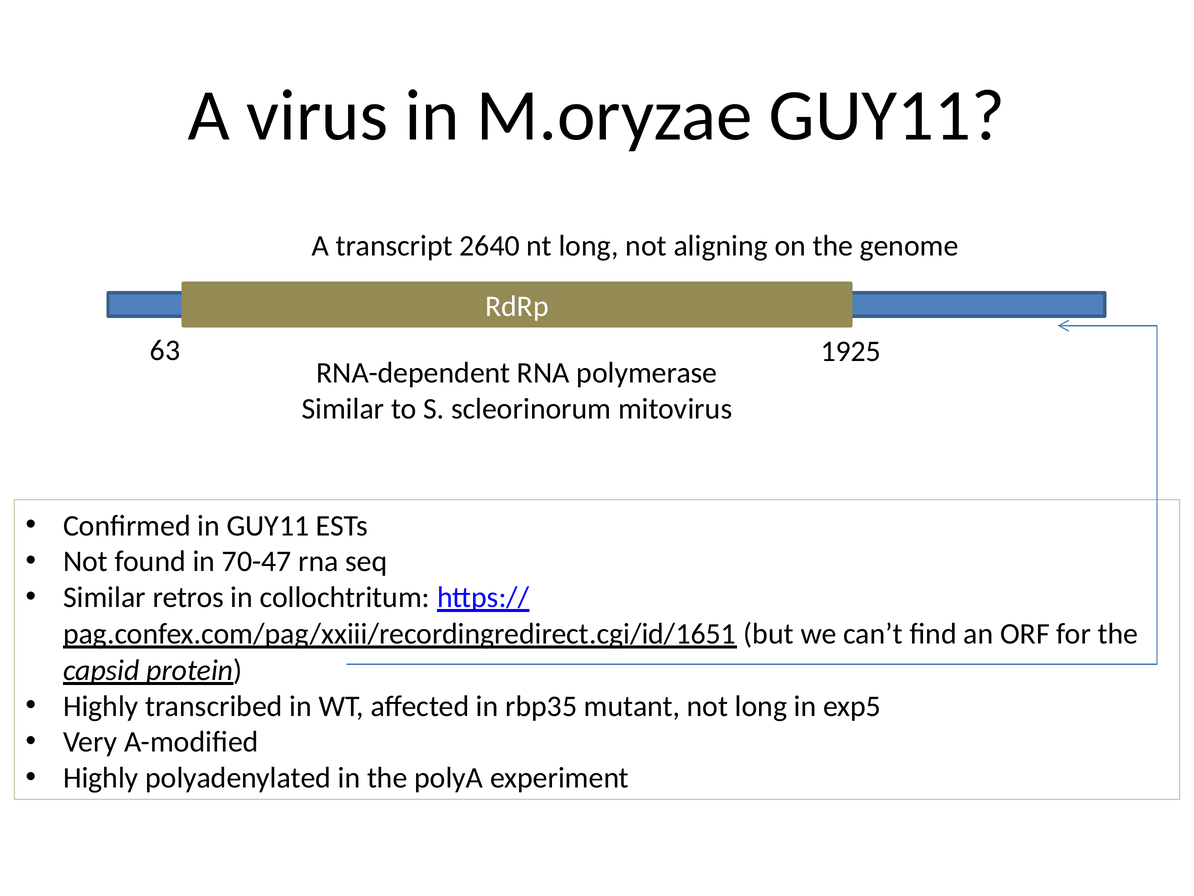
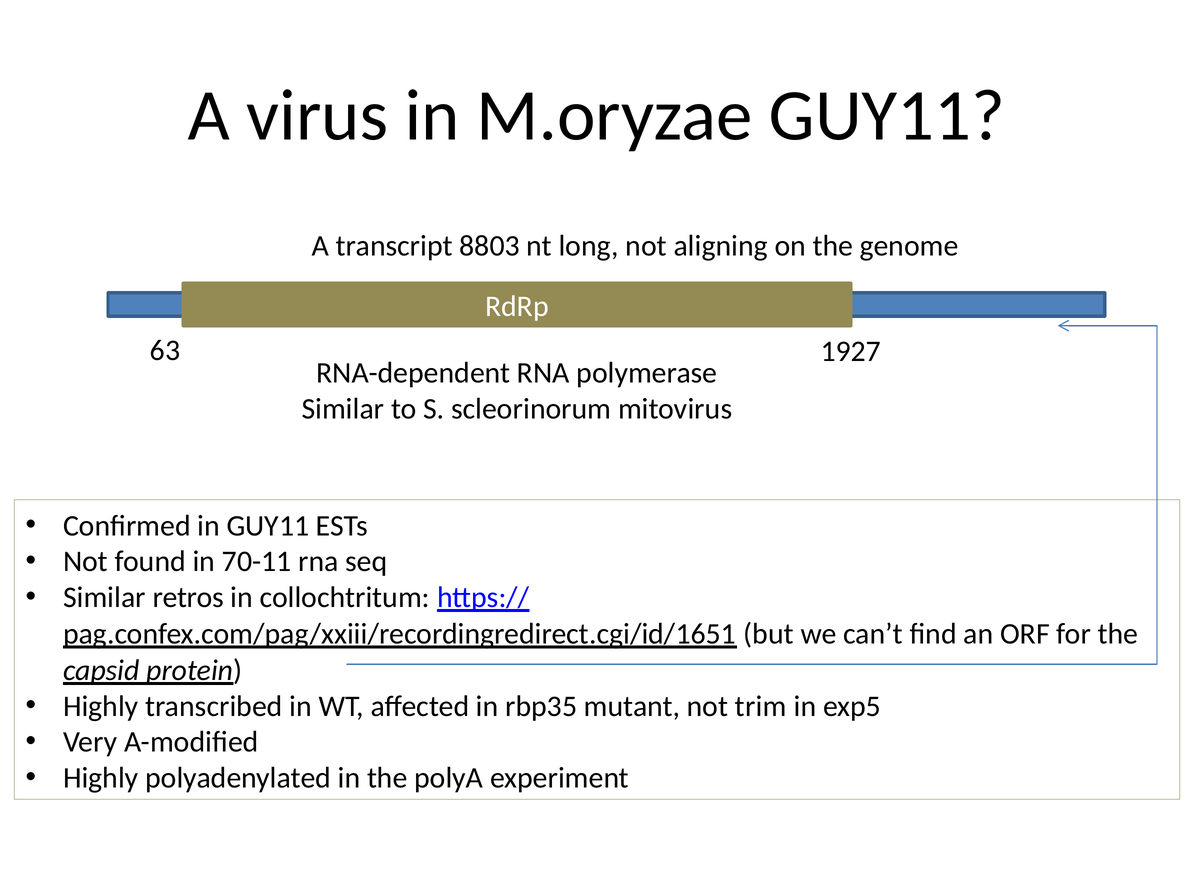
2640: 2640 -> 8803 (490, 246)
1925: 1925 -> 1927 (851, 351)
70-47: 70-47 -> 70-11 (257, 561)
not long: long -> trim (761, 706)
